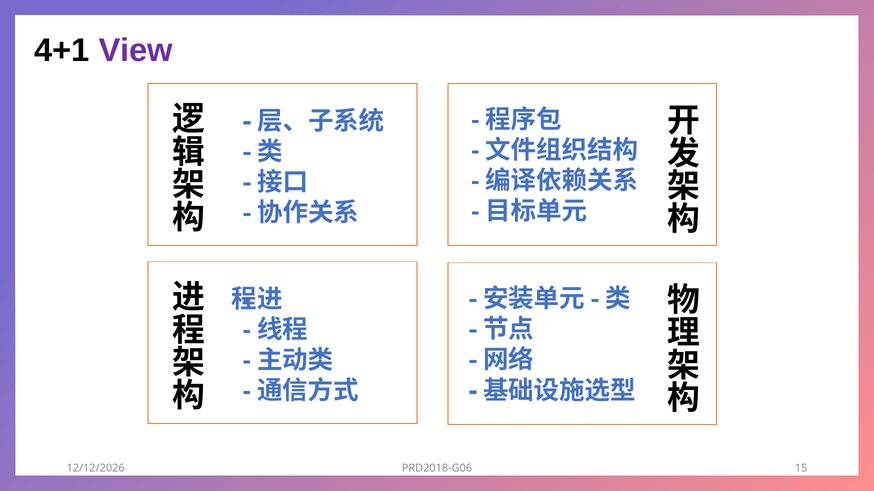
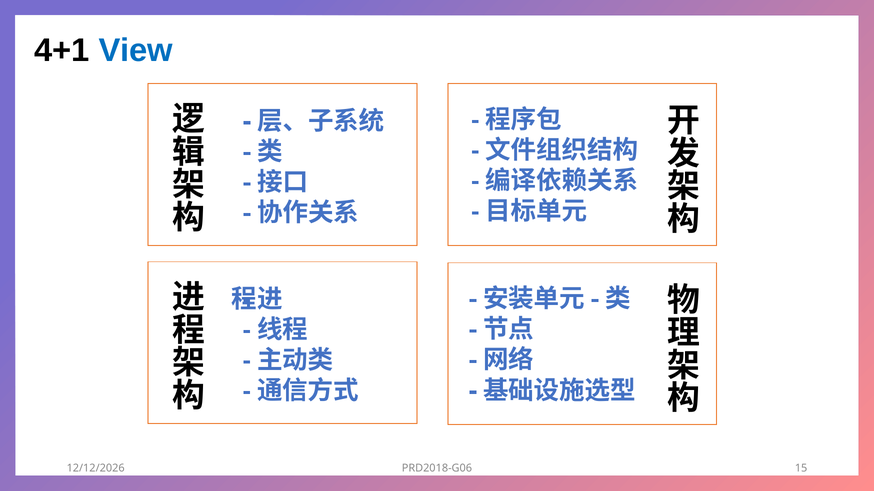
View colour: purple -> blue (136, 51)
